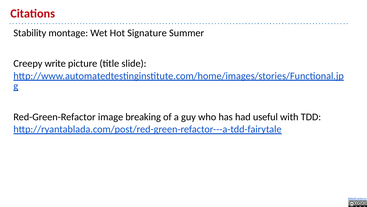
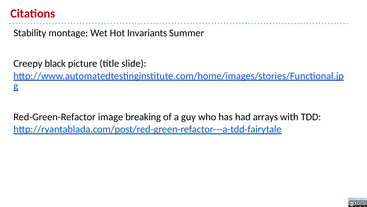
Signature: Signature -> Invariants (147, 33)
write: write -> black (55, 63)
useful: useful -> arrays (265, 117)
